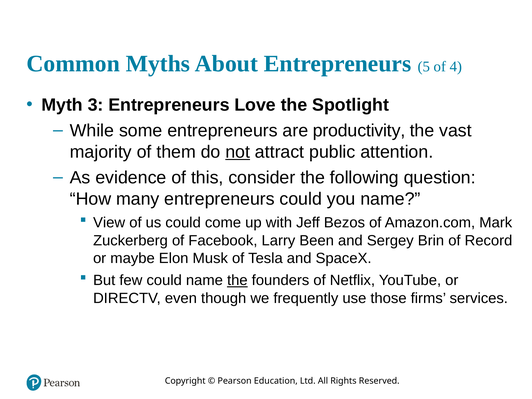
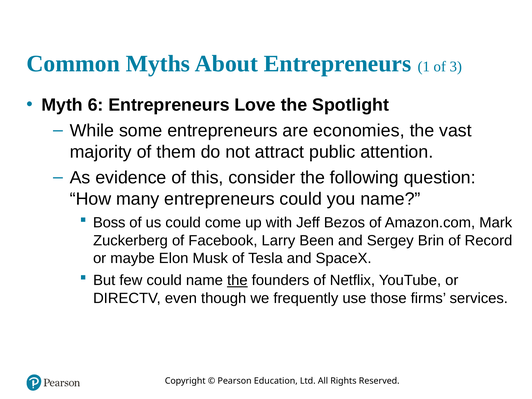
5: 5 -> 1 (424, 67)
4: 4 -> 3 (456, 67)
3: 3 -> 6 (96, 105)
productivity: productivity -> economies (359, 131)
not underline: present -> none (238, 152)
View: View -> Boss (109, 223)
